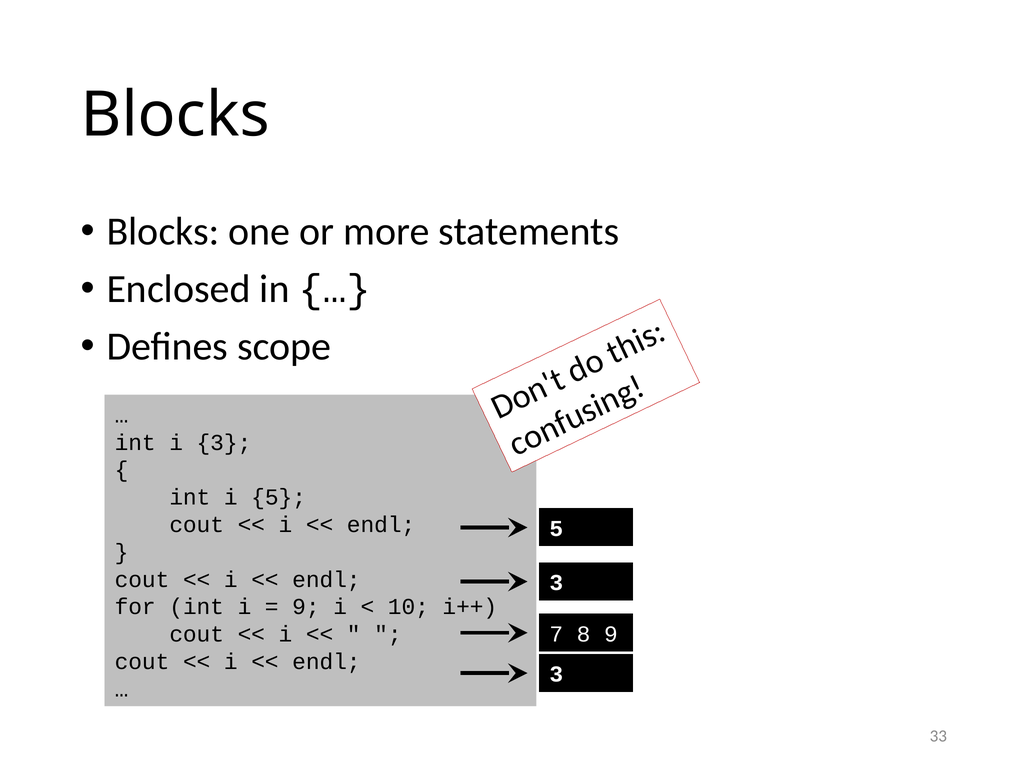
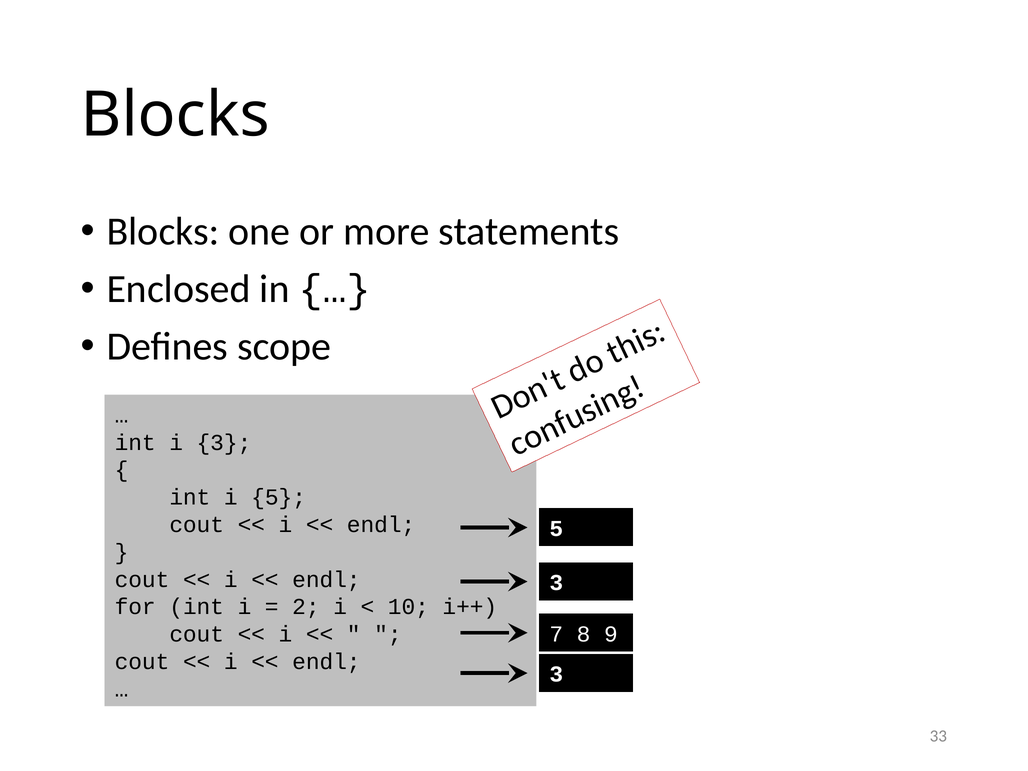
9: 9 -> 2 (306, 607)
